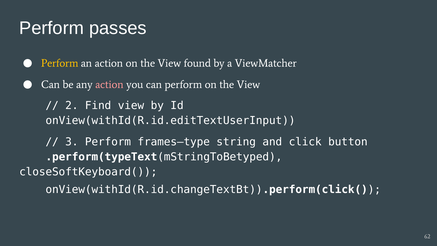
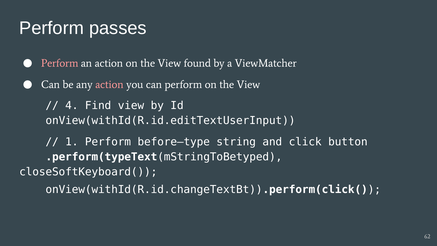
Perform colour: yellow -> pink (60, 63)
2: 2 -> 4 (72, 106)
3: 3 -> 1 (72, 142)
frames—type: frames—type -> before—type (174, 142)
